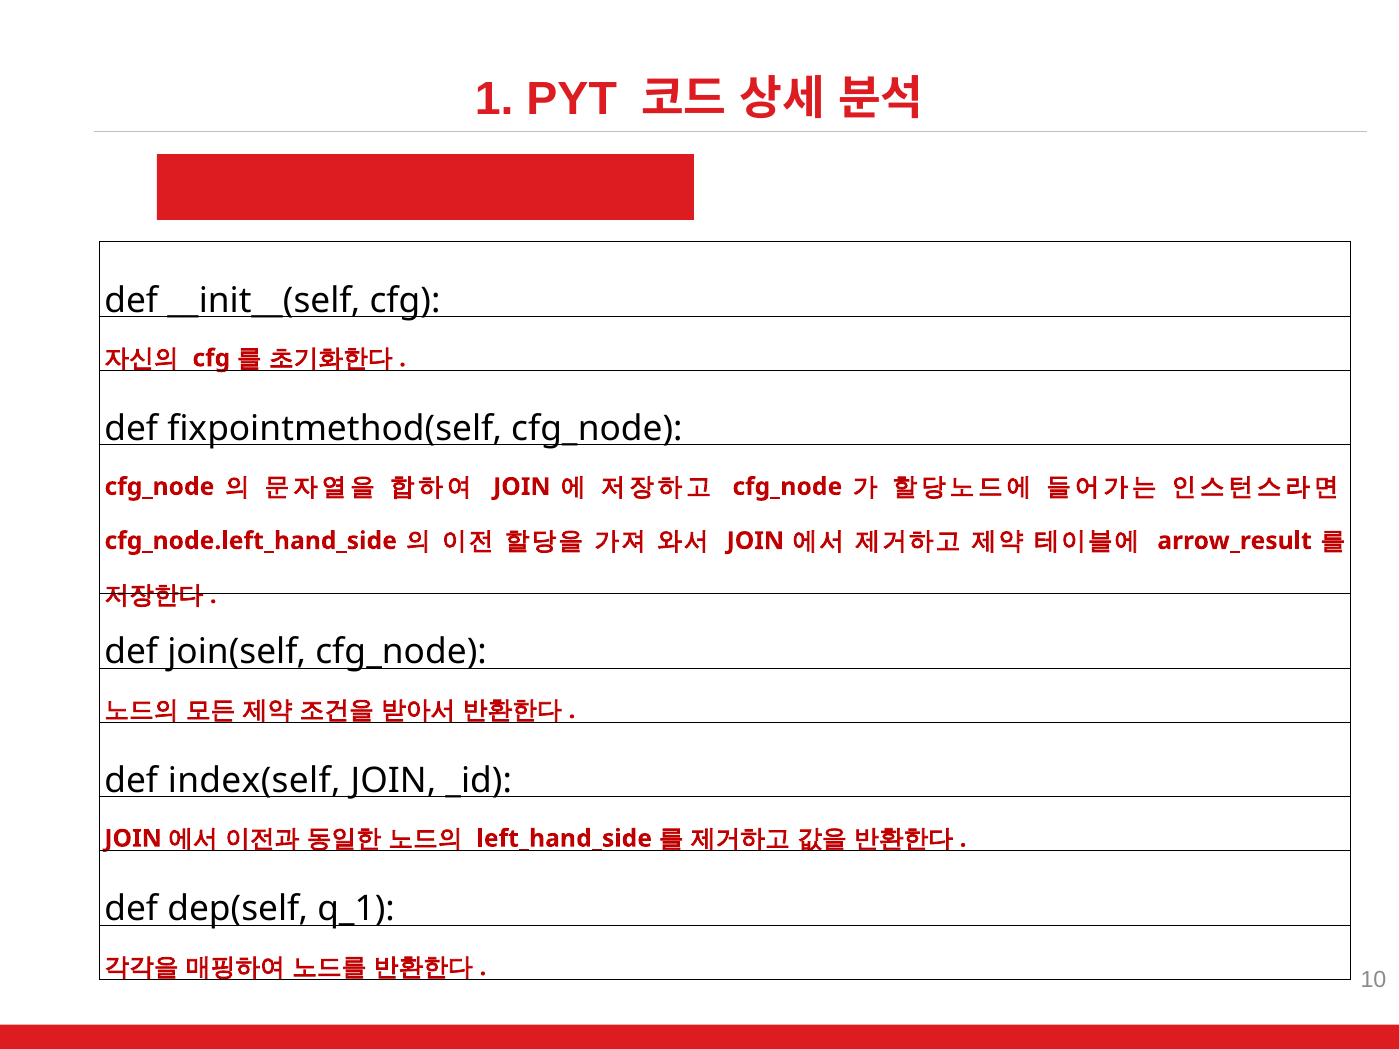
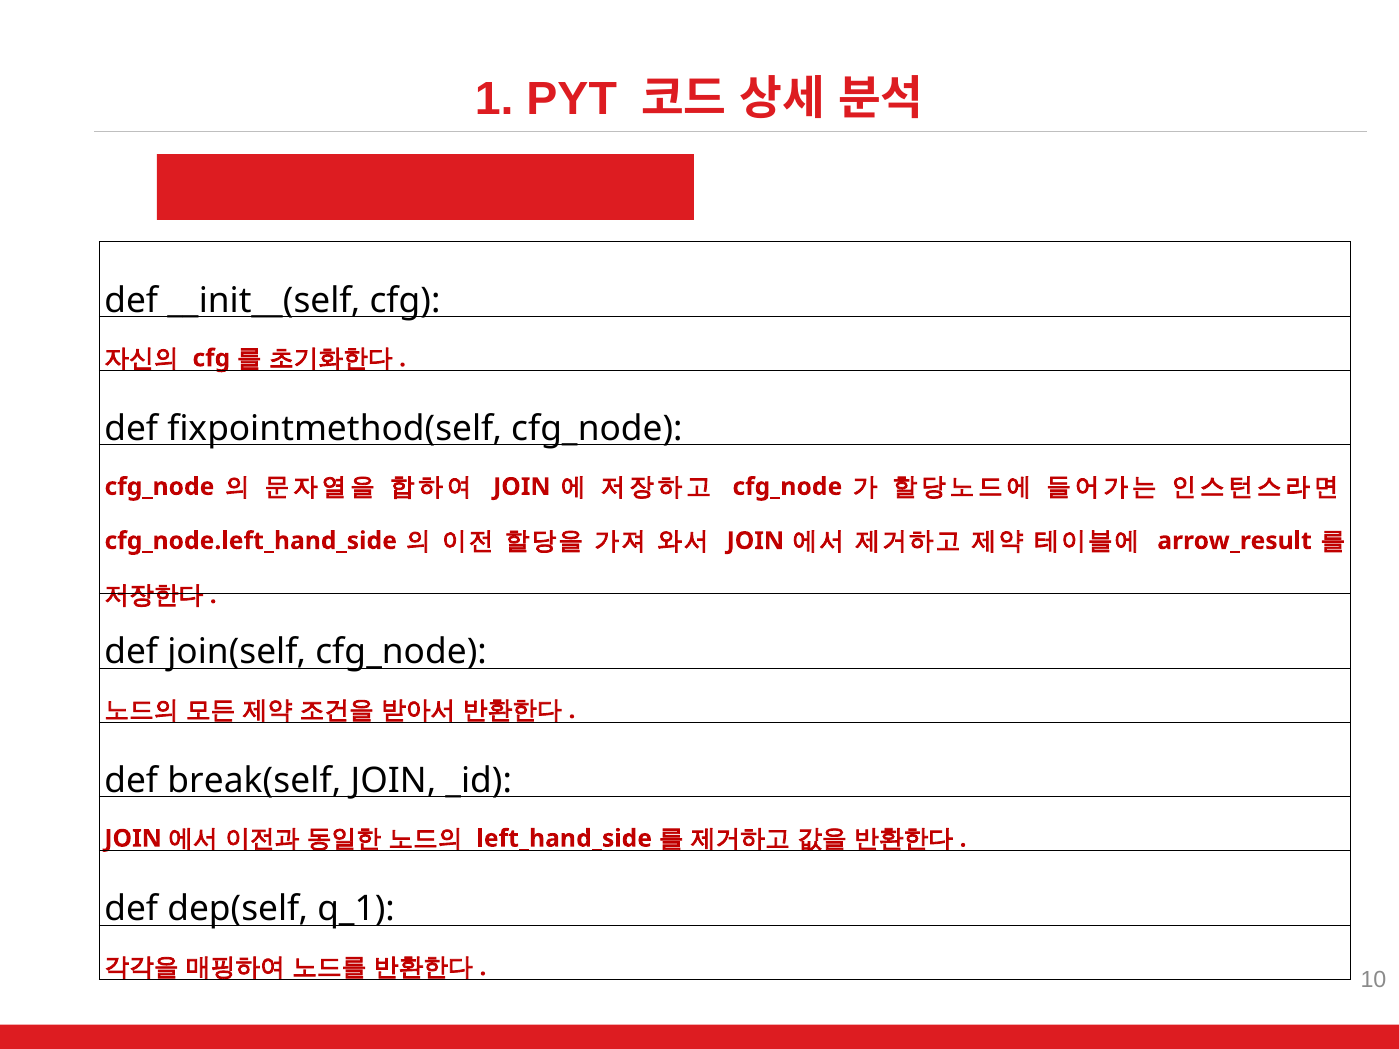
index(self: index(self -> break(self (254, 781)
